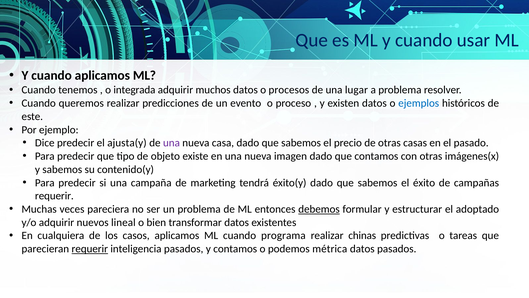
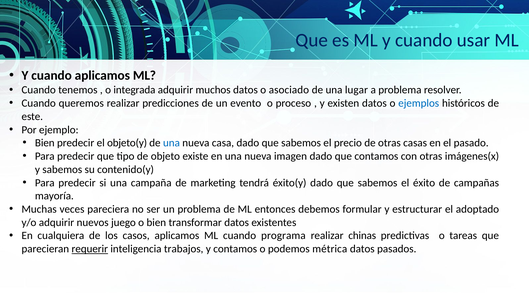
procesos: procesos -> asociado (289, 90)
Dice: Dice -> Bien (45, 143)
ajusta(y: ajusta(y -> objeto(y (127, 143)
una colour: purple -> blue (171, 143)
requerir: requerir -> mayoría (54, 196)
debemos underline: present -> none (319, 209)
lineal: lineal -> juego (123, 222)
inteligencia pasados: pasados -> trabajos (184, 249)
